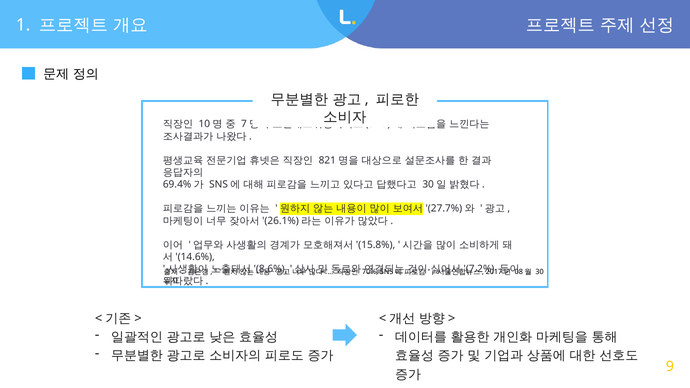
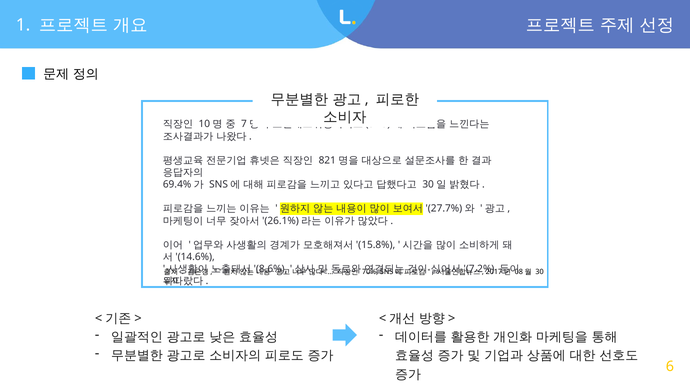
9: 9 -> 6 (670, 367)
